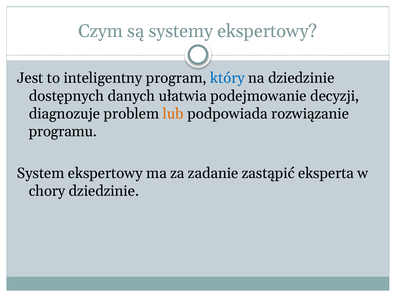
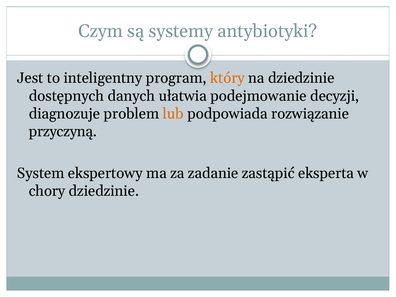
systemy ekspertowy: ekspertowy -> antybiotyki (267, 31)
który colour: blue -> orange (227, 78)
programu: programu -> przyczyną (63, 132)
